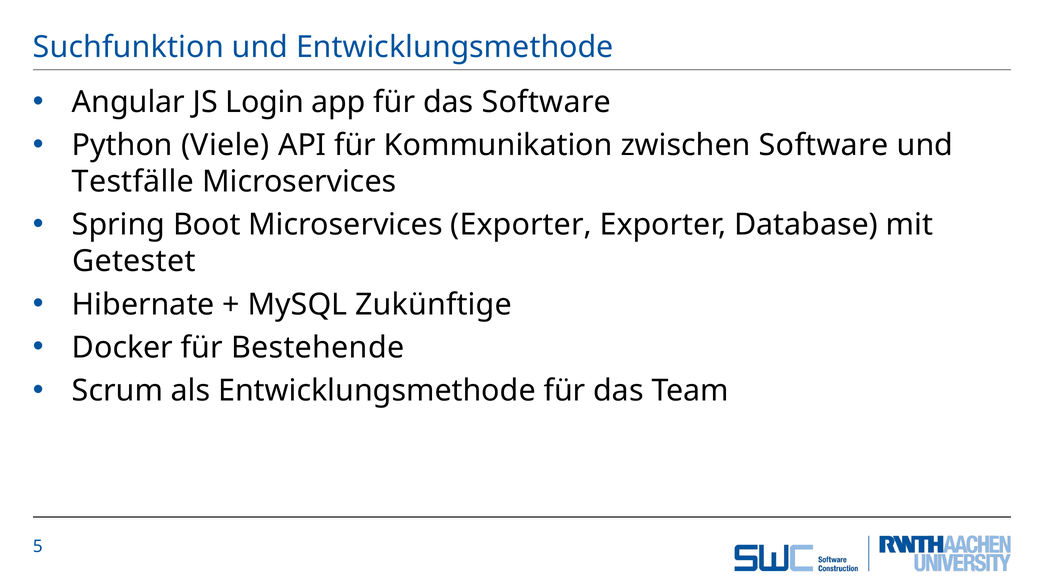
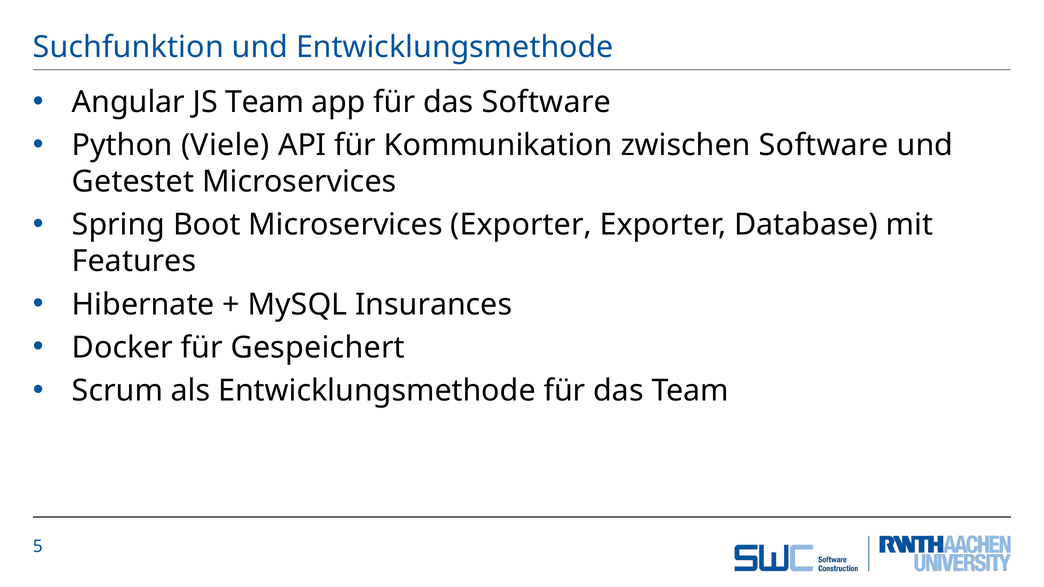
JS Login: Login -> Team (265, 102)
Testfälle: Testfälle -> Getestet (133, 182)
Getestet: Getestet -> Features (134, 262)
Zukünftige: Zukünftige -> Insurances (434, 305)
Bestehende: Bestehende -> Gespeichert (318, 348)
